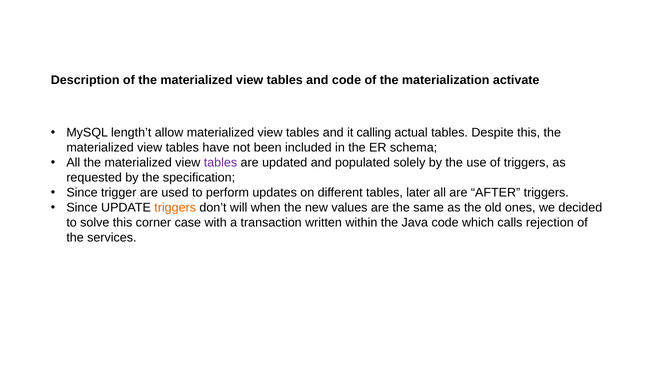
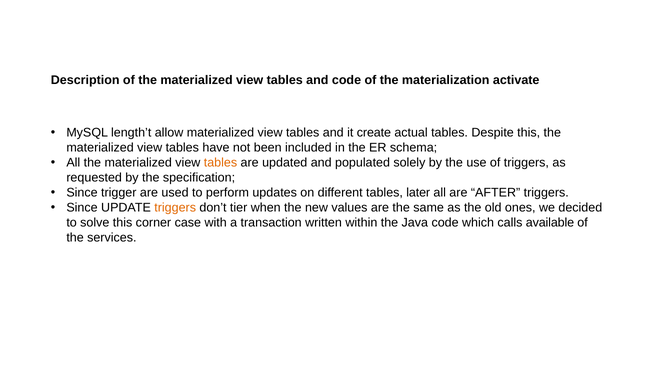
calling: calling -> create (374, 133)
tables colour: purple -> orange (220, 163)
will: will -> tier (239, 208)
rejection: rejection -> available (550, 223)
